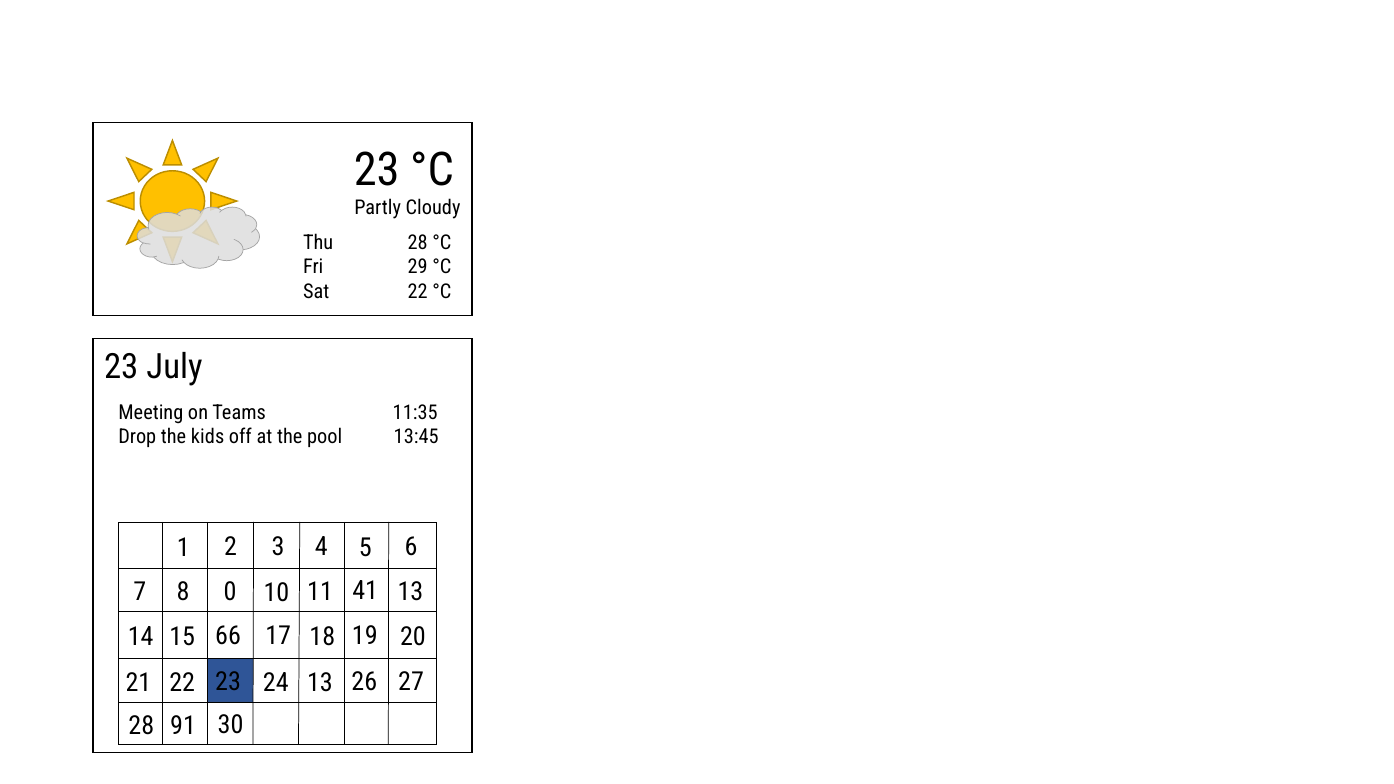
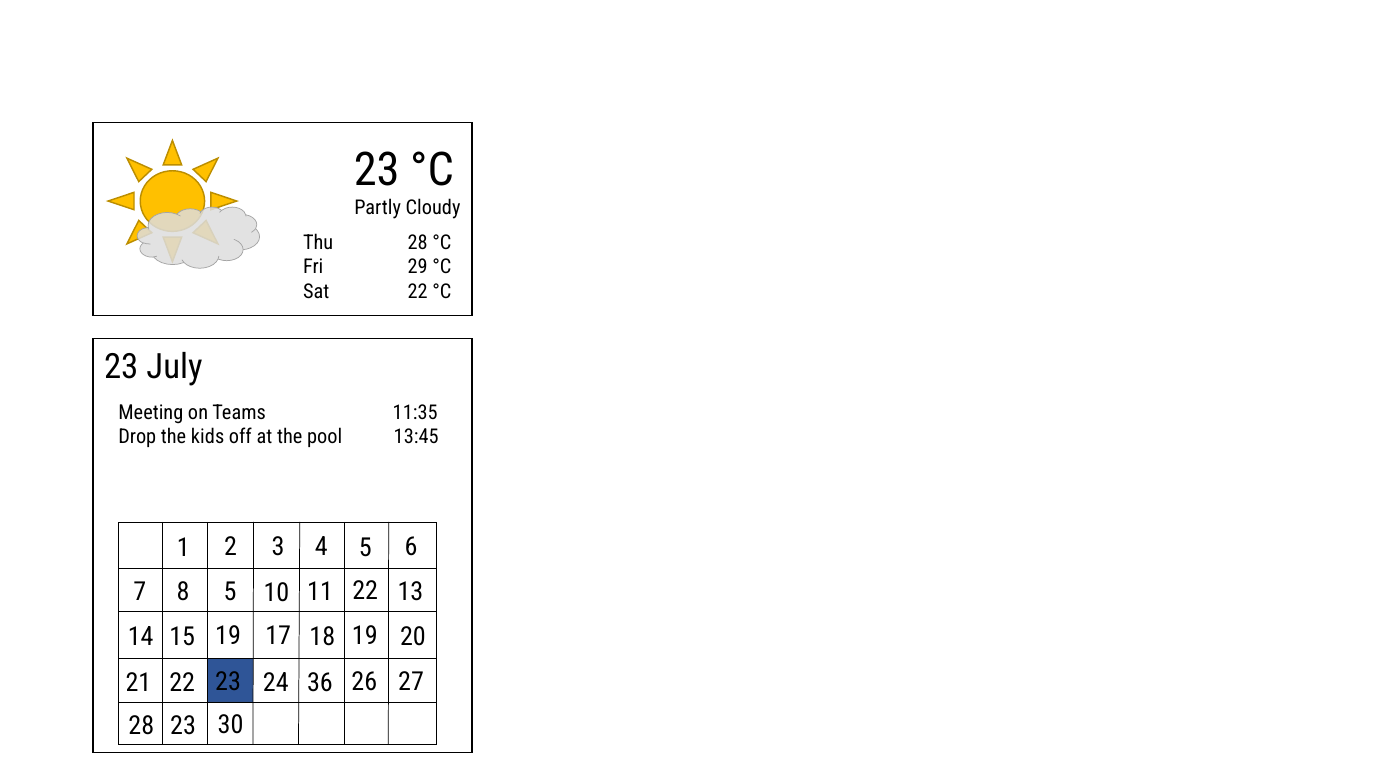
8 0: 0 -> 5 (230, 592)
11 41: 41 -> 22 (365, 591)
15 66: 66 -> 19 (228, 636)
24 13: 13 -> 36 (320, 683)
28 91: 91 -> 23 (183, 726)
